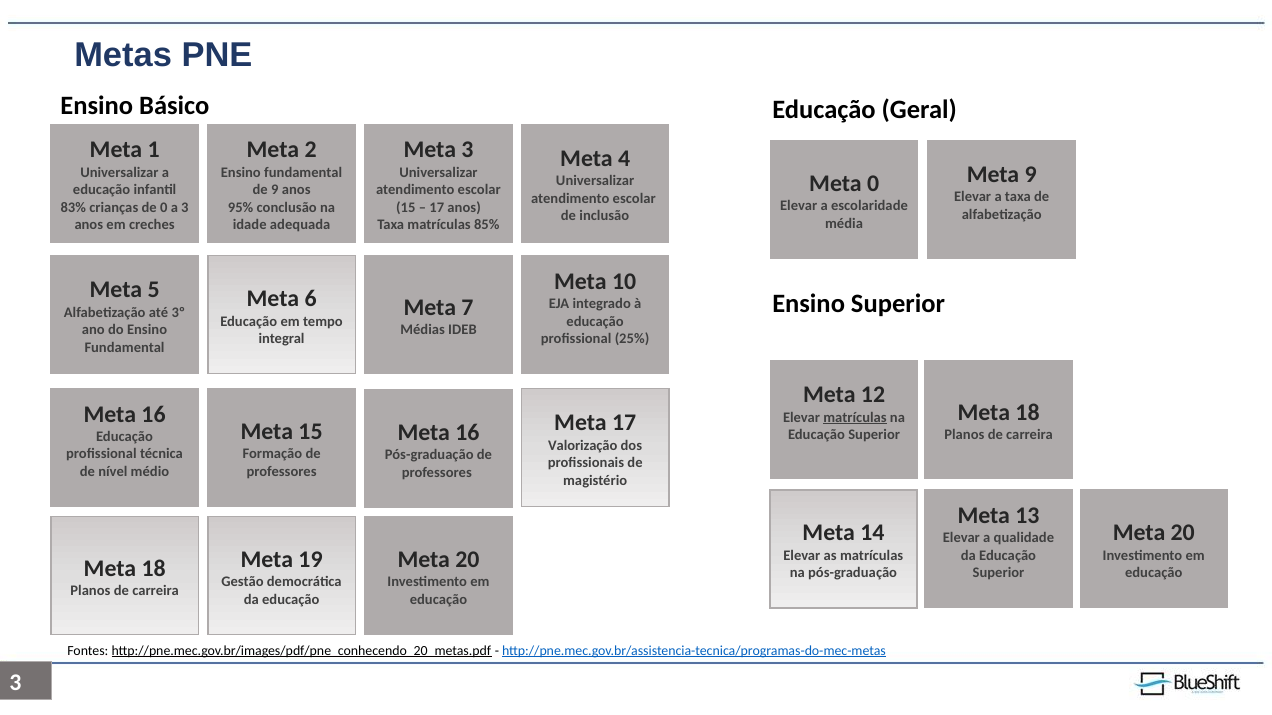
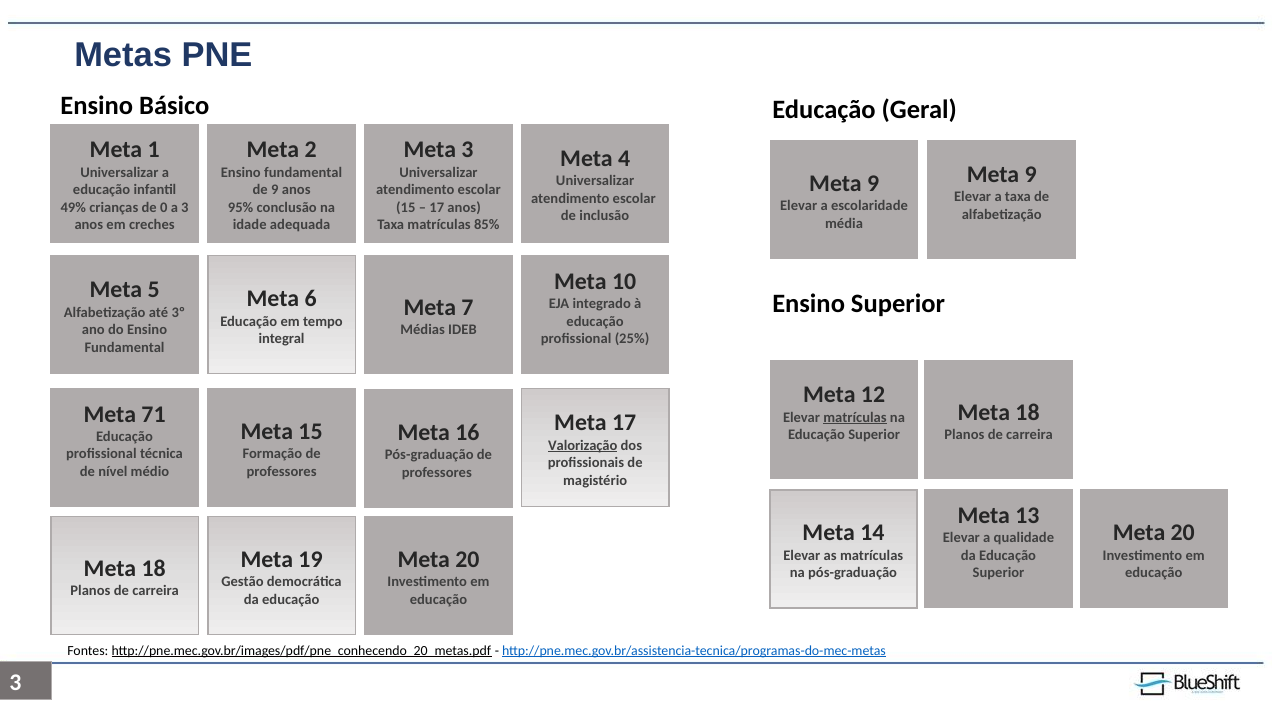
0: 0 -> 9 (873, 184)
83%: 83% -> 49% (73, 208)
16: 16 -> 71 (154, 415)
Valorização underline: none -> present (583, 446)
